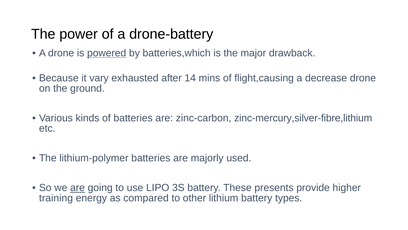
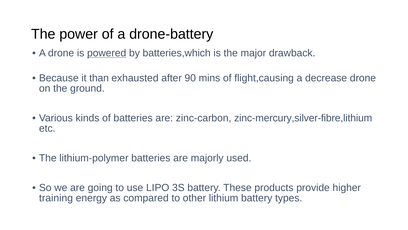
vary: vary -> than (99, 78)
14: 14 -> 90 (190, 78)
are underline: present -> none (78, 187)
presents: presents -> products (274, 187)
